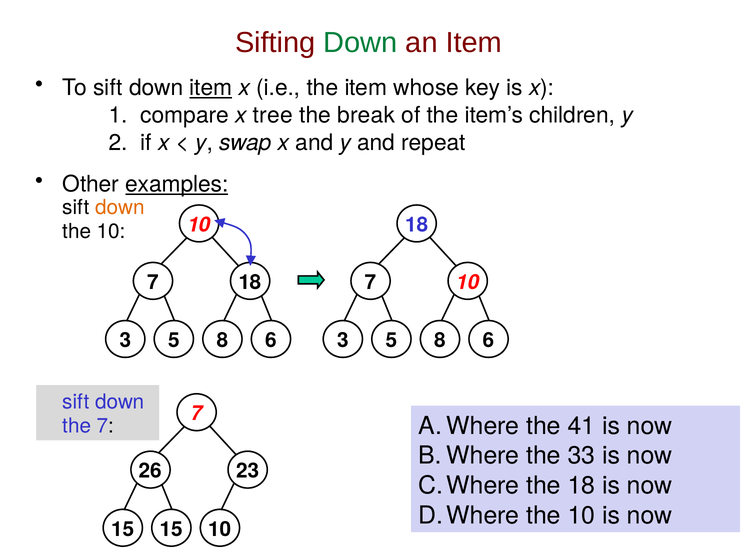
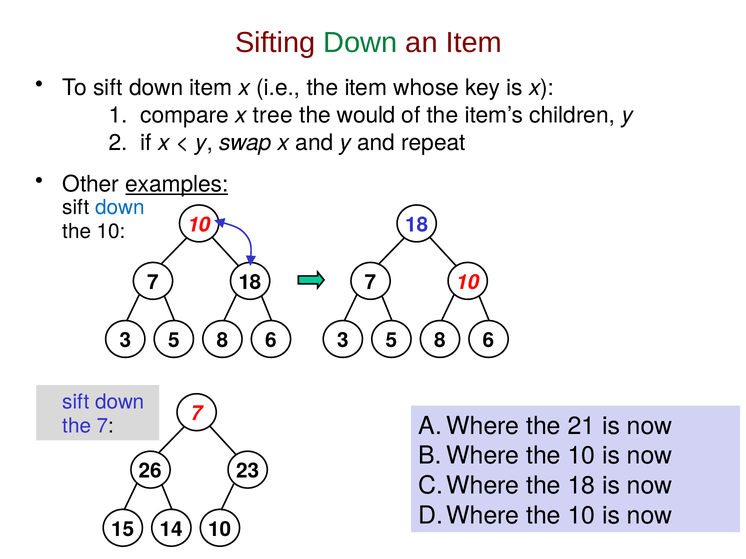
item underline: present -> none (211, 88)
break: break -> would (366, 115)
down colour: orange -> blue (120, 208)
41: 41 -> 21 (581, 426)
33: 33 -> 10 (581, 456)
15 15: 15 -> 14 (171, 530)
